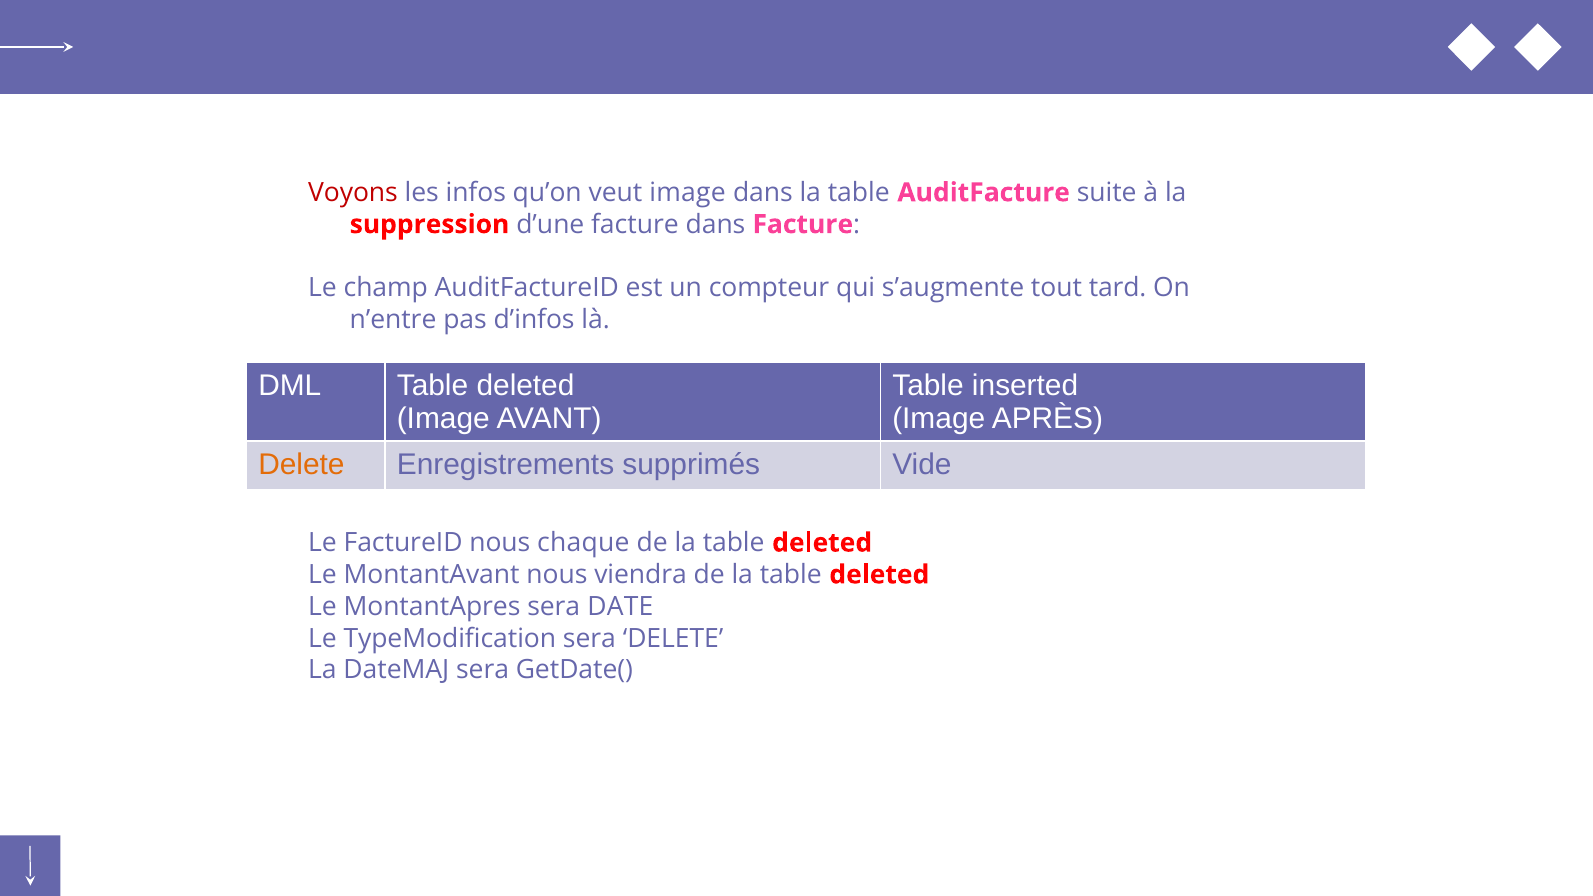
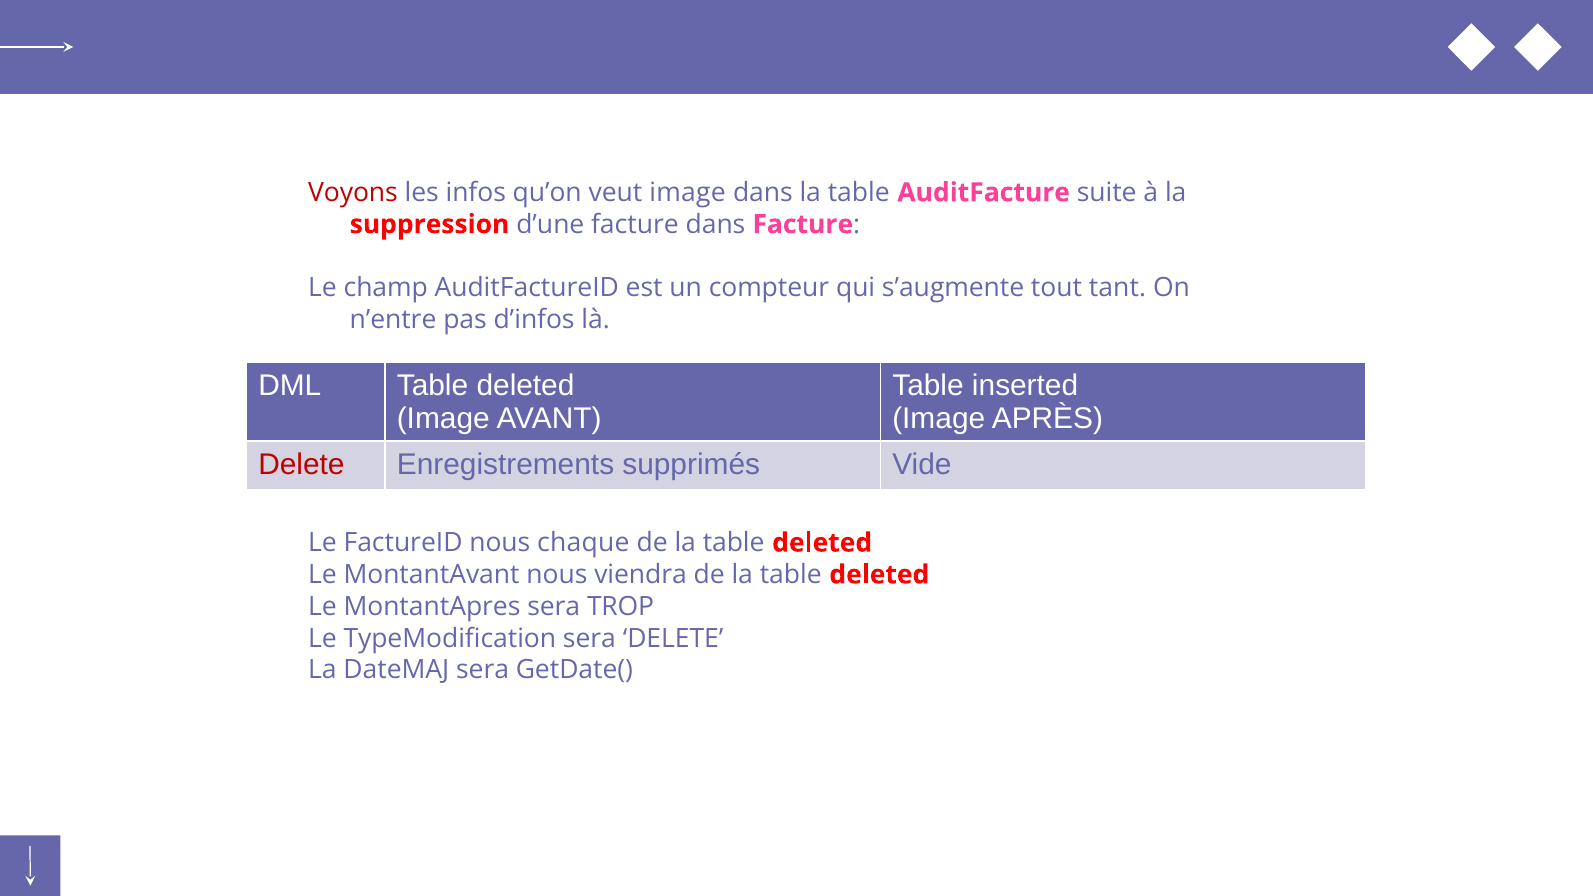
tard: tard -> tant (1117, 288)
Delete colour: orange -> red (301, 464)
DATE: DATE -> TROP (621, 607)
